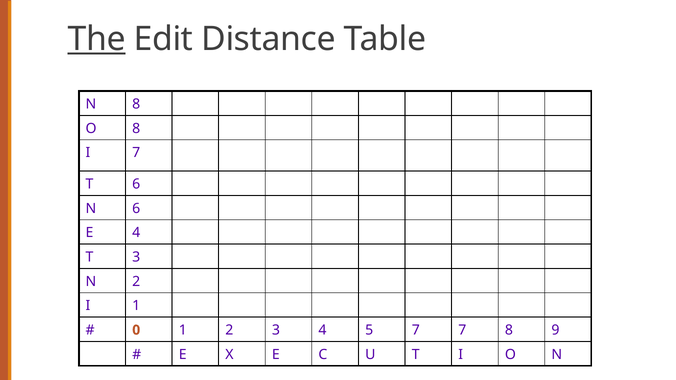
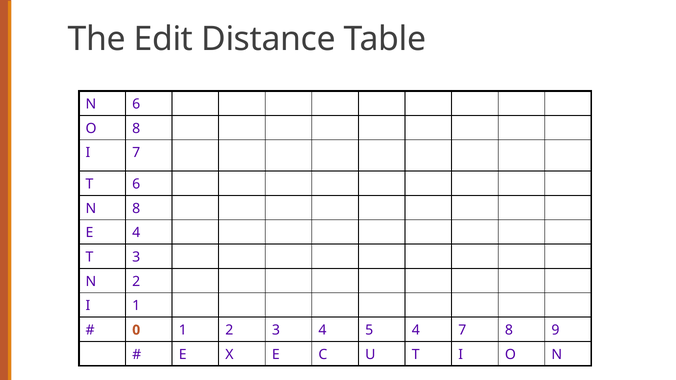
The underline: present -> none (97, 39)
N 8: 8 -> 6 (136, 104)
N 6: 6 -> 8 (136, 209)
5 7: 7 -> 4 (416, 330)
